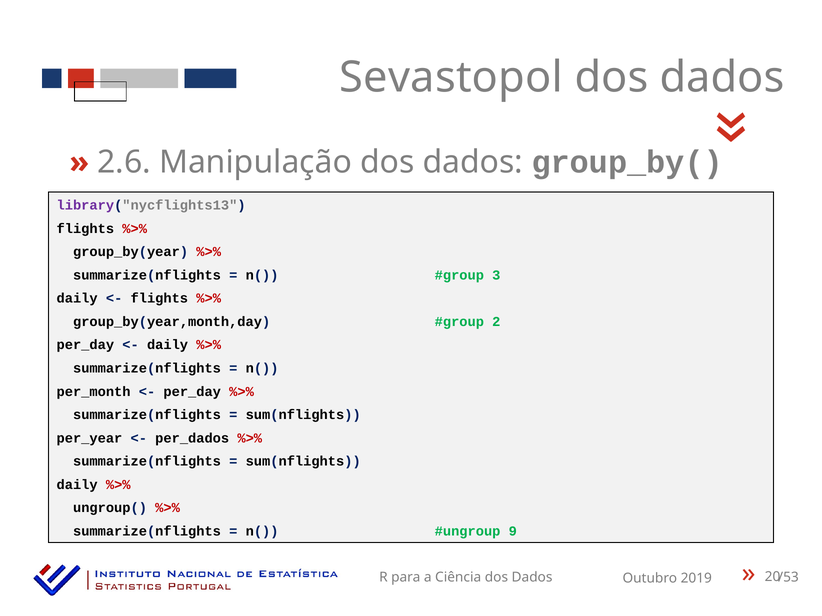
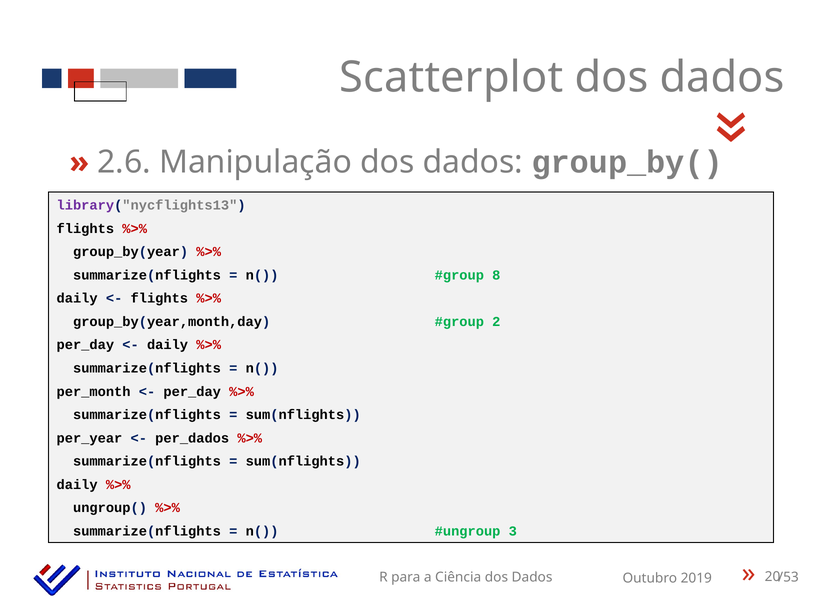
Sevastopol: Sevastopol -> Scatterplot (451, 78)
3: 3 -> 8 (496, 275)
9: 9 -> 3 (513, 532)
